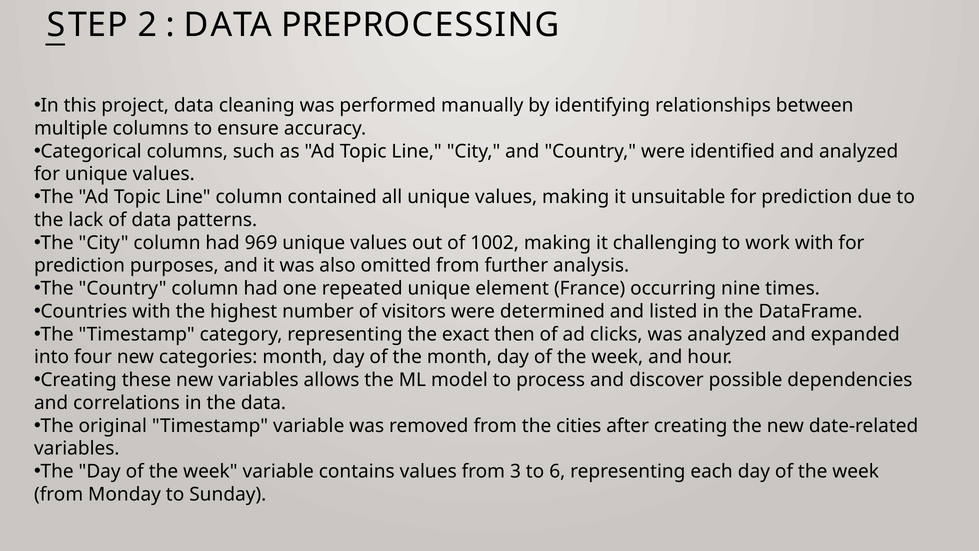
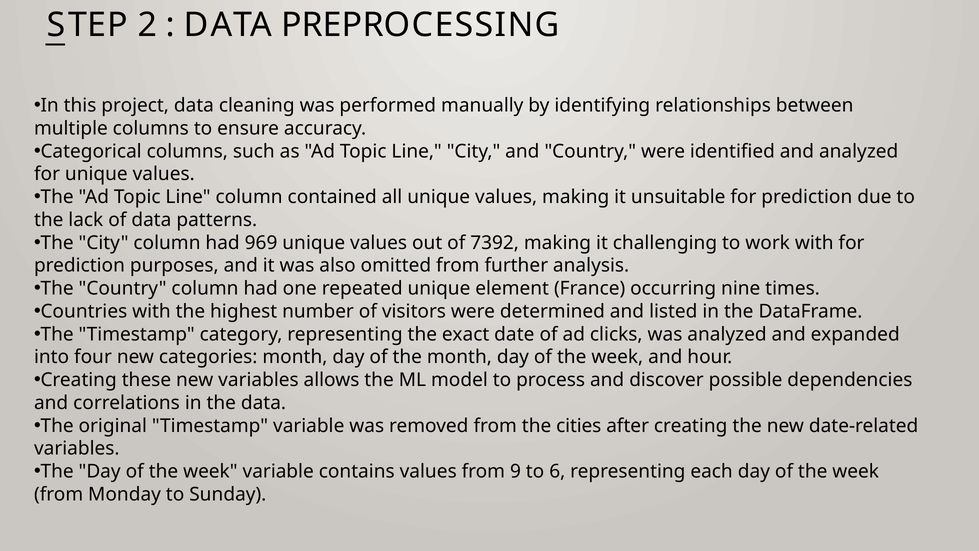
1002: 1002 -> 7392 (495, 243)
then: then -> date (514, 334)
3: 3 -> 9 (515, 471)
